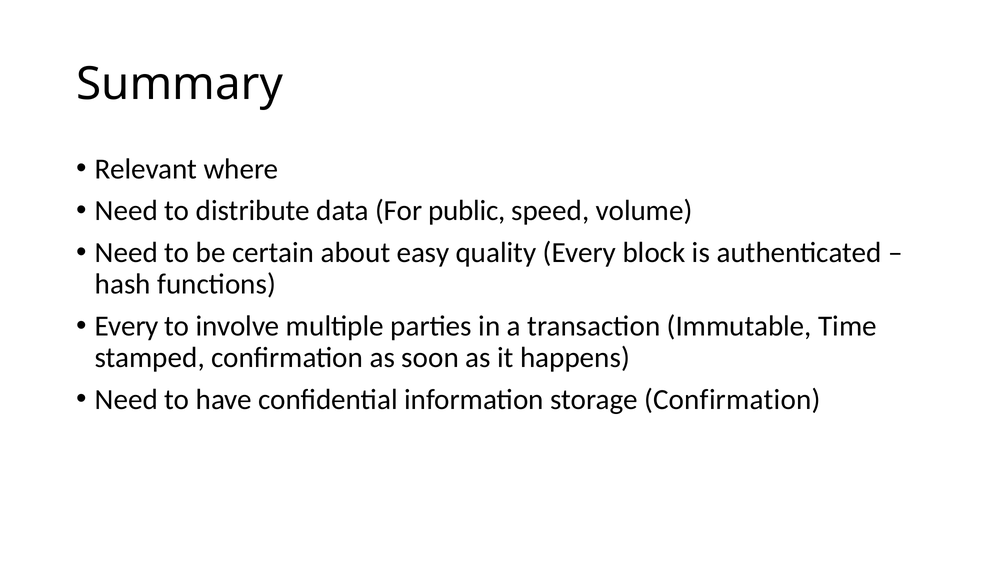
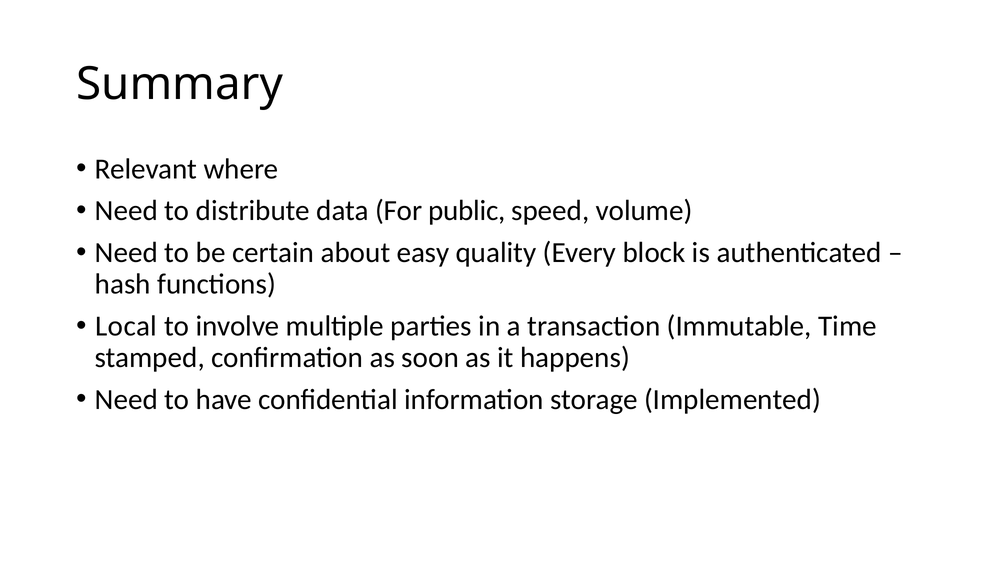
Every: Every -> Local (126, 326)
storage Confirmation: Confirmation -> Implemented (733, 399)
